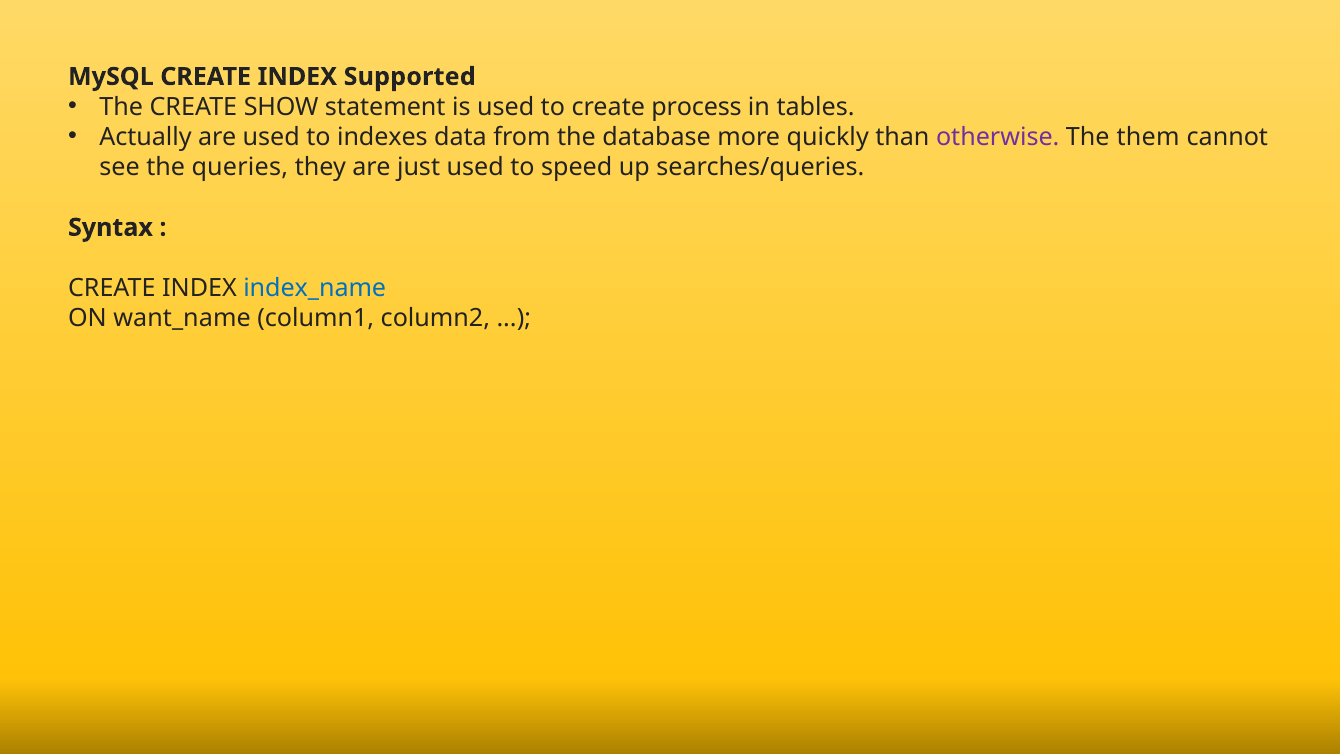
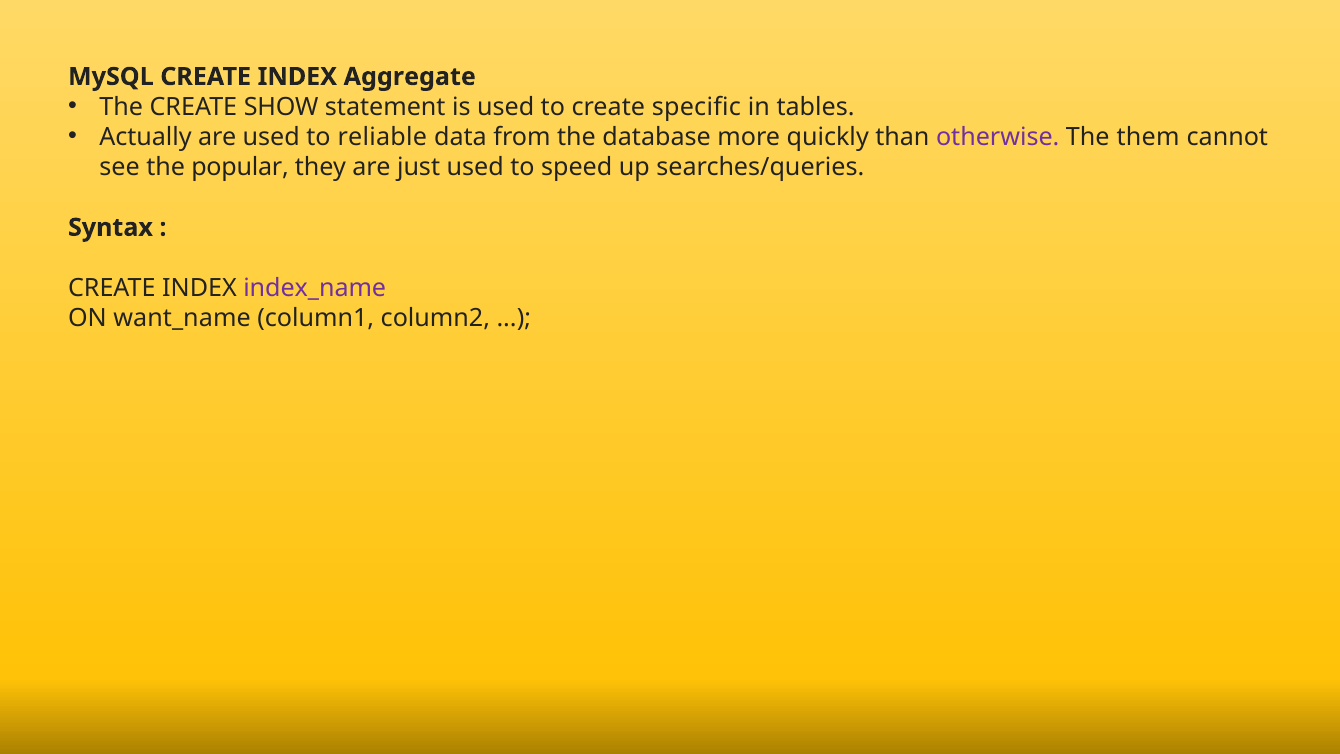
Supported: Supported -> Aggregate (410, 77)
process: process -> specific (696, 107)
indexes: indexes -> reliable (382, 137)
queries: queries -> popular (240, 167)
index_name colour: blue -> purple (315, 288)
